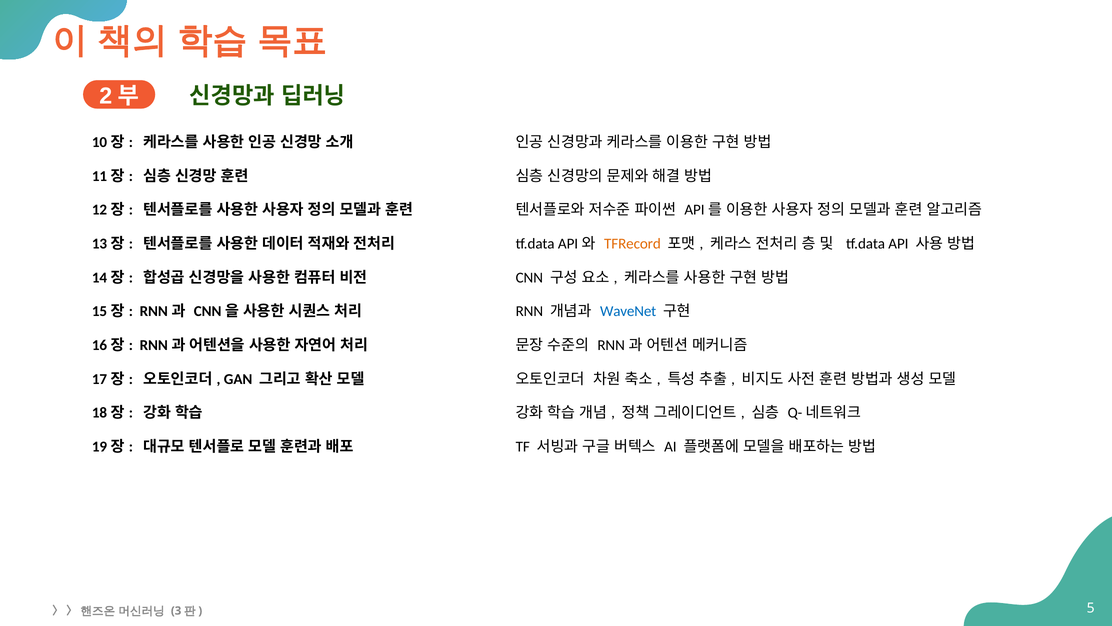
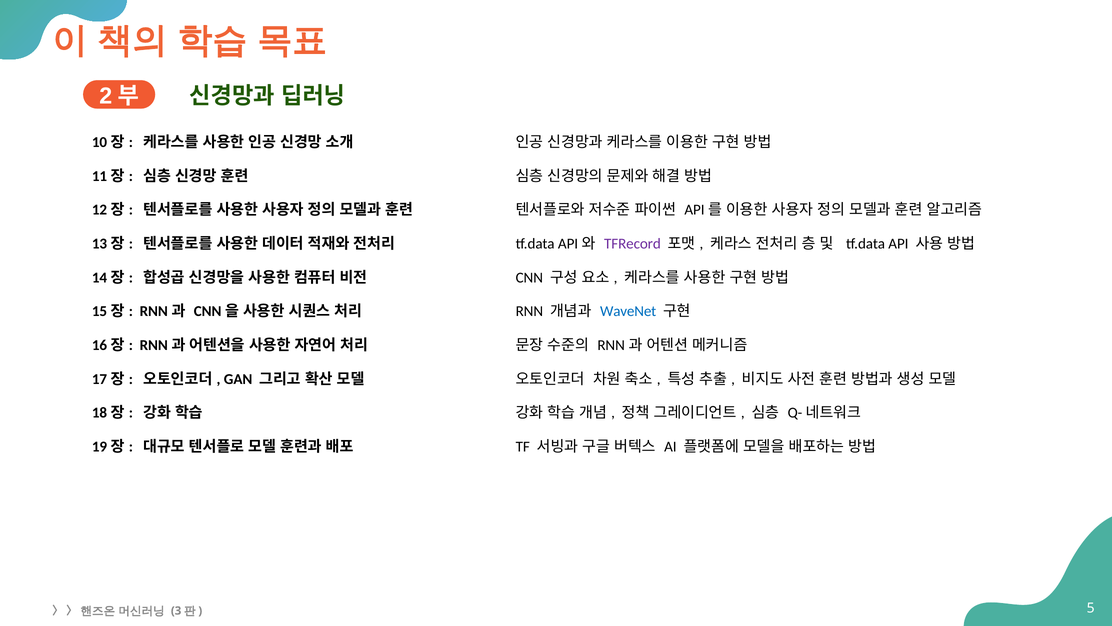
TFRecord colour: orange -> purple (632, 244)
